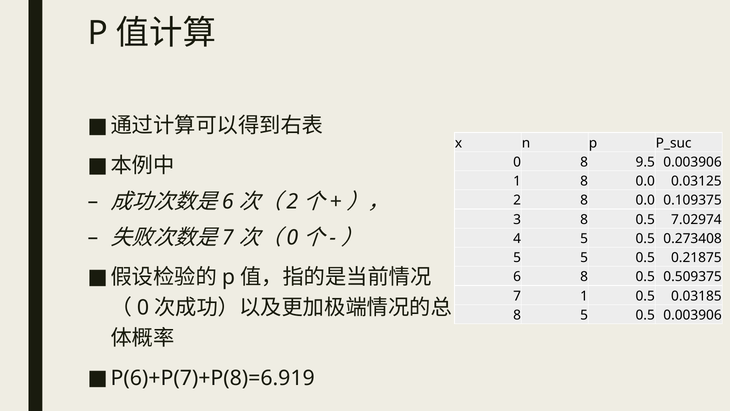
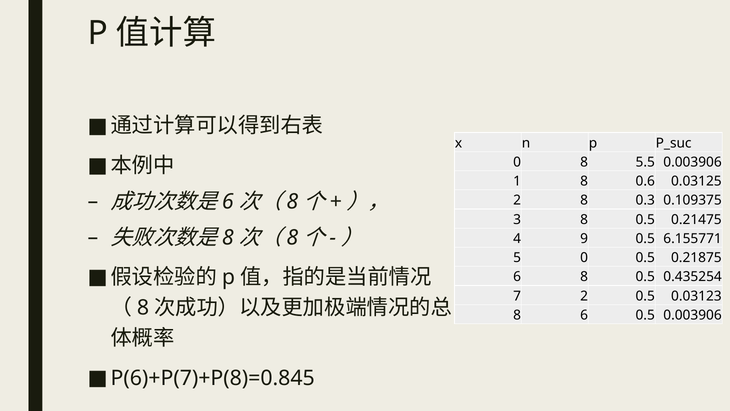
9.5: 9.5 -> 5.5 (645, 162)
1 8 0.0: 0.0 -> 0.6 (645, 181)
2: 2 -> 8 (292, 201)
2 8 0.0: 0.0 -> 0.3 (645, 200)
7.02974: 7.02974 -> 0.21475 (696, 219)
7: 7 -> 8 (228, 237)
0: 0 -> 8 (292, 237)
4 5: 5 -> 9 (584, 238)
0.273408: 0.273408 -> 6.155771 (693, 238)
5 5: 5 -> 0 (584, 258)
0.509375: 0.509375 -> 0.435254 (693, 277)
7 1: 1 -> 2 (584, 296)
0.03185: 0.03185 -> 0.03123 (696, 296)
0: 0 -> 8 (143, 308)
8 5: 5 -> 6 (584, 315)
P(6)+P(7)+P(8)=6.919: P(6)+P(7)+P(8)=6.919 -> P(6)+P(7)+P(8)=0.845 (213, 378)
